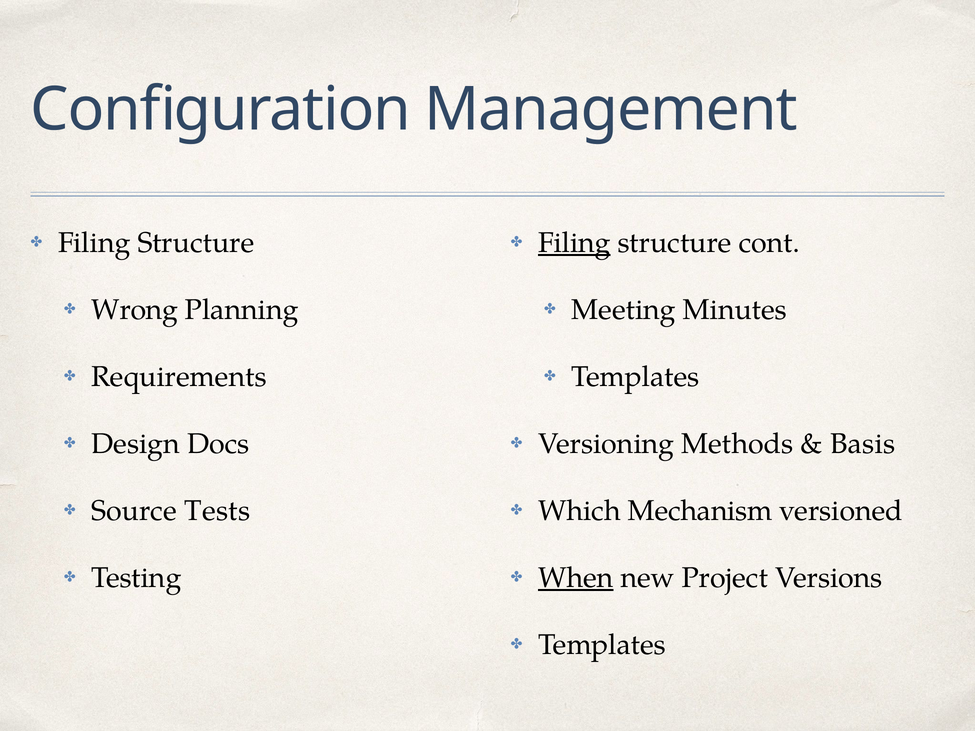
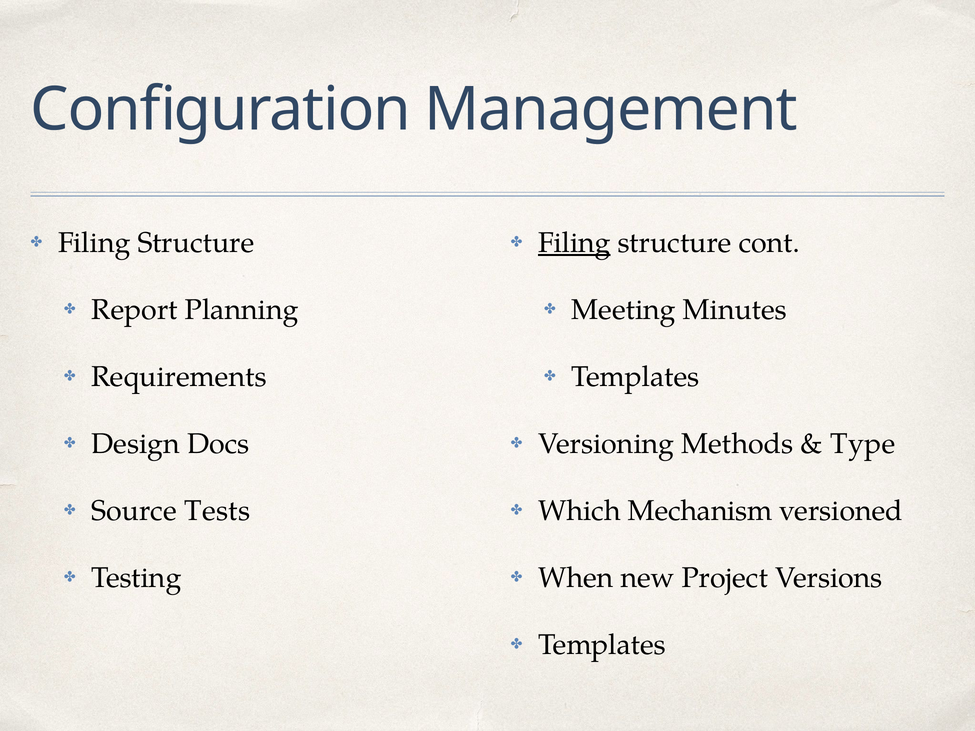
Wrong: Wrong -> Report (135, 310)
Basis: Basis -> Type (863, 444)
When underline: present -> none (576, 578)
